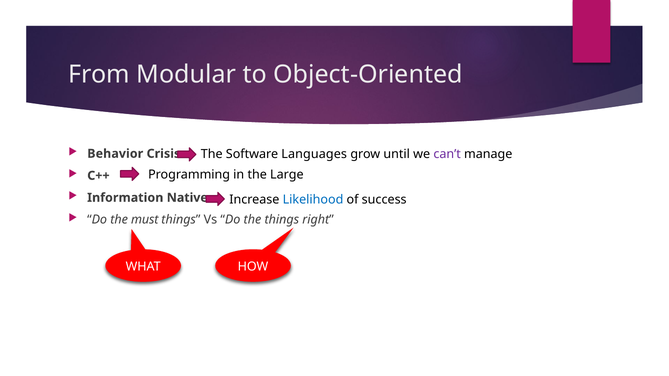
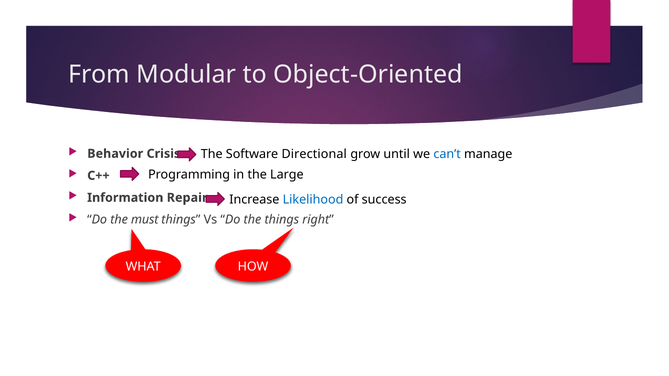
Languages: Languages -> Directional (314, 154)
can’t colour: purple -> blue (447, 154)
Native: Native -> Repair (187, 198)
